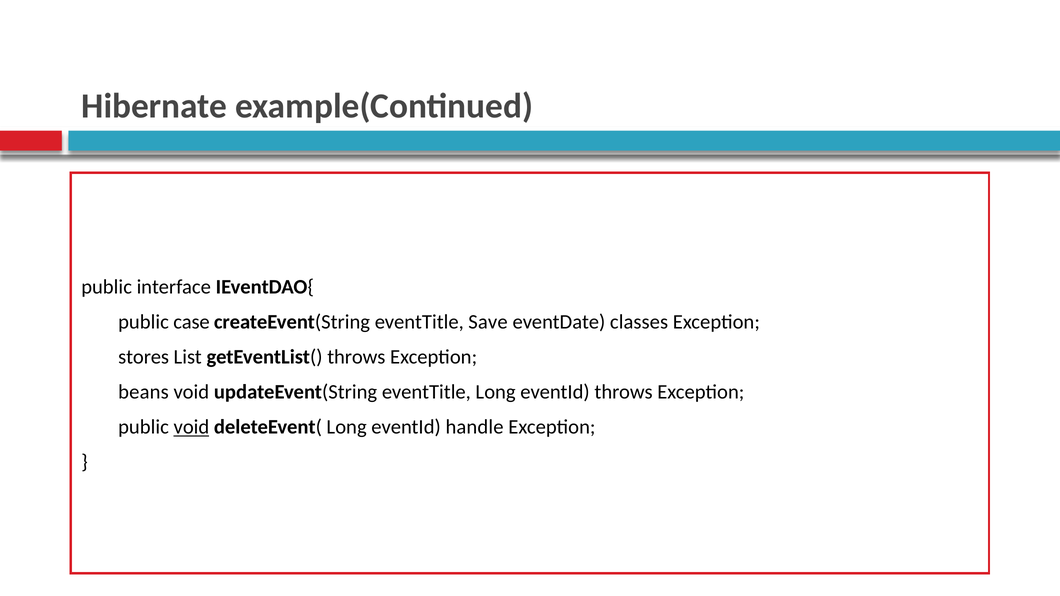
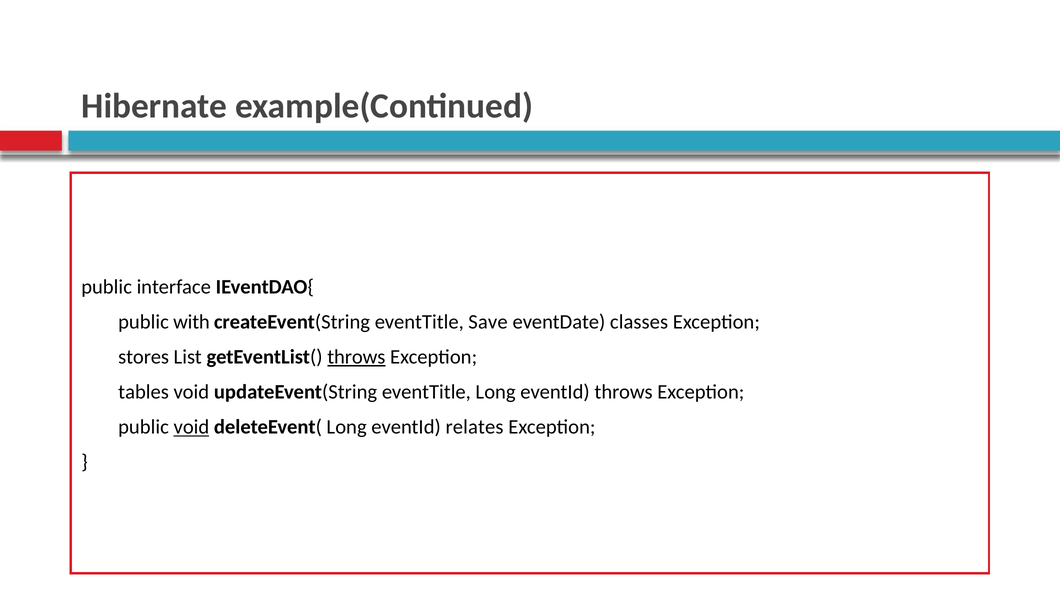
case: case -> with (191, 322)
throws underline: none -> present (356, 357)
beans: beans -> tables (144, 392)
handle: handle -> relates (475, 427)
